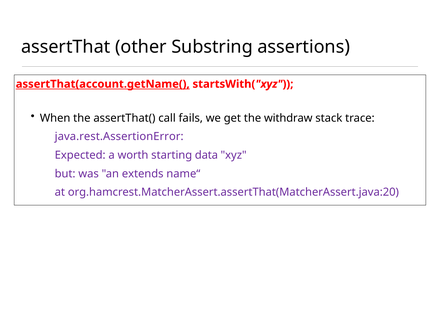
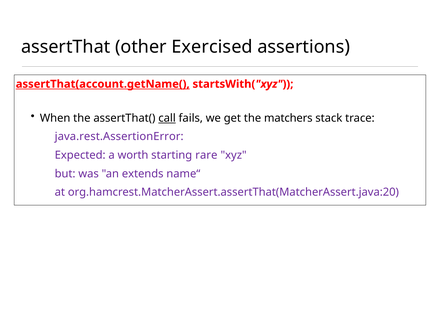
Substring: Substring -> Exercised (212, 47)
call underline: none -> present (167, 118)
withdraw: withdraw -> matchers (288, 118)
data: data -> rare (206, 155)
